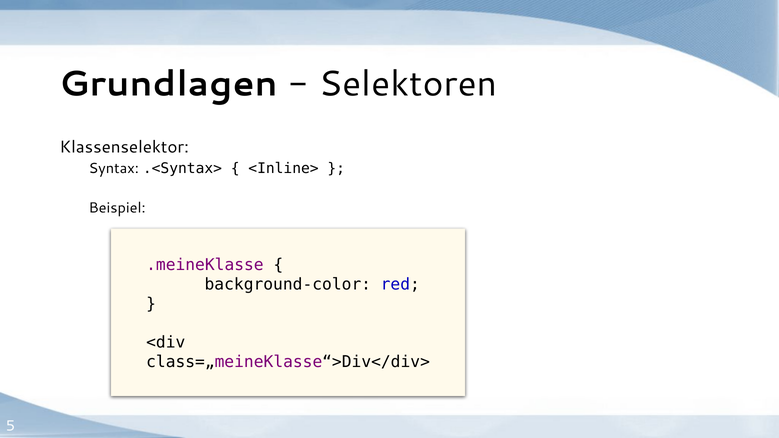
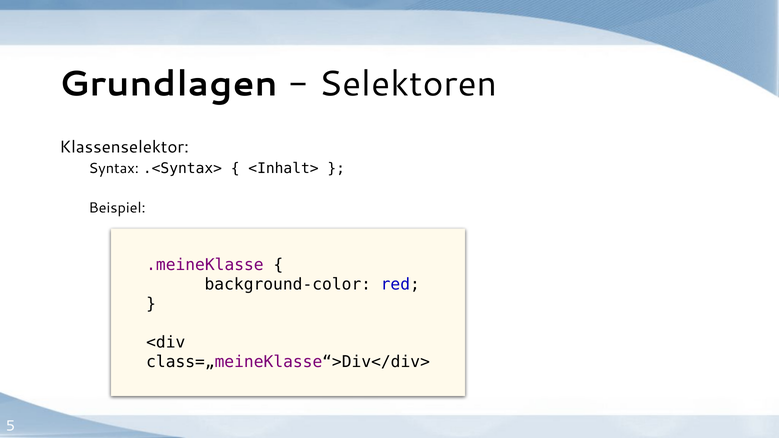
<Inline>: <Inline> -> <Inhalt> (283, 169)
